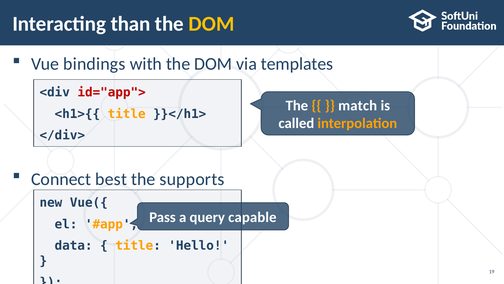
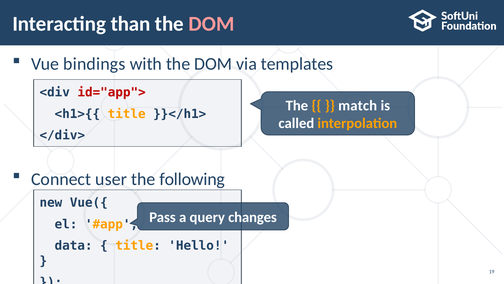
DOM colour: yellow -> pink (211, 24)
best: best -> user (111, 179)
supports: supports -> following (192, 179)
capable: capable -> changes (253, 217)
